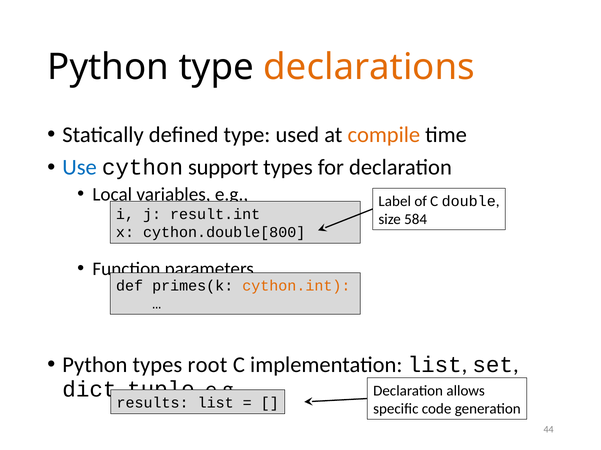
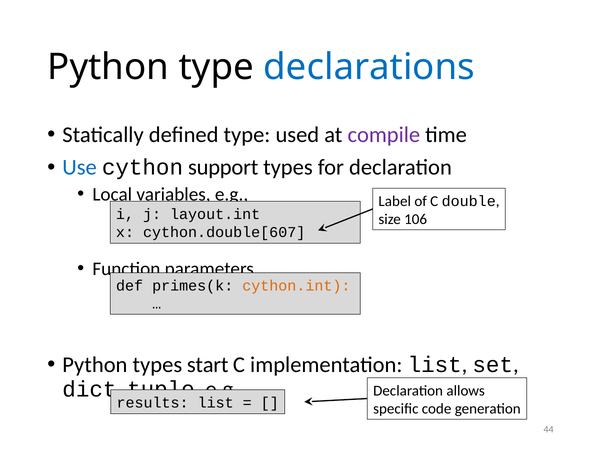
declarations colour: orange -> blue (369, 67)
compile colour: orange -> purple (384, 135)
result.int: result.int -> layout.int (215, 215)
584: 584 -> 106 (416, 219)
cython.double[800: cython.double[800 -> cython.double[607 (224, 233)
root: root -> start (208, 365)
